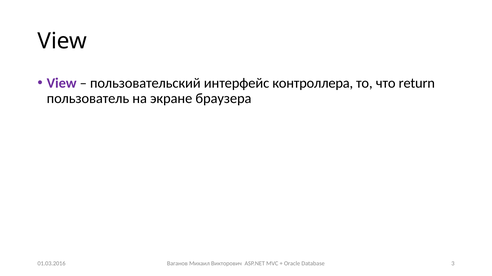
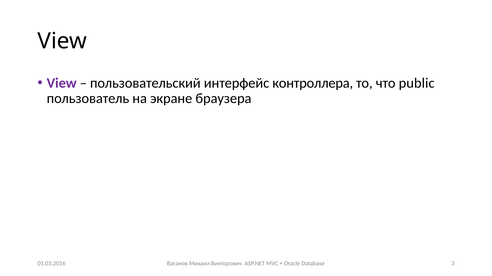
return: return -> public (417, 83)
